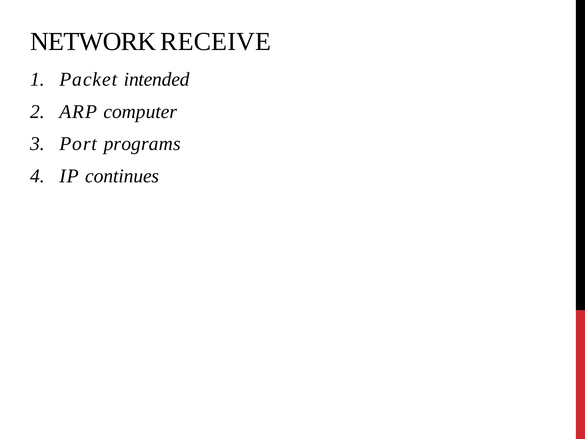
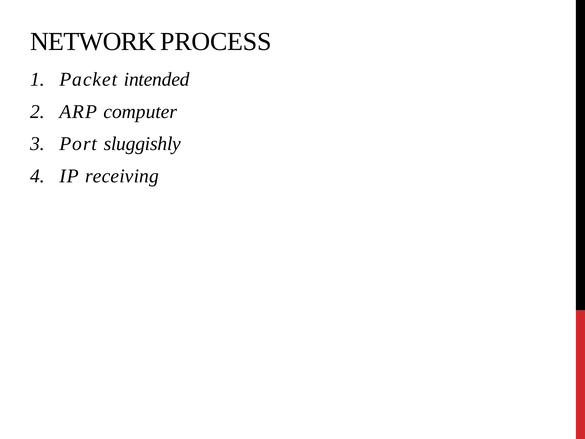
RECEIVE: RECEIVE -> PROCESS (216, 41)
programs: programs -> sluggishly (142, 144)
continues: continues -> receiving (122, 176)
